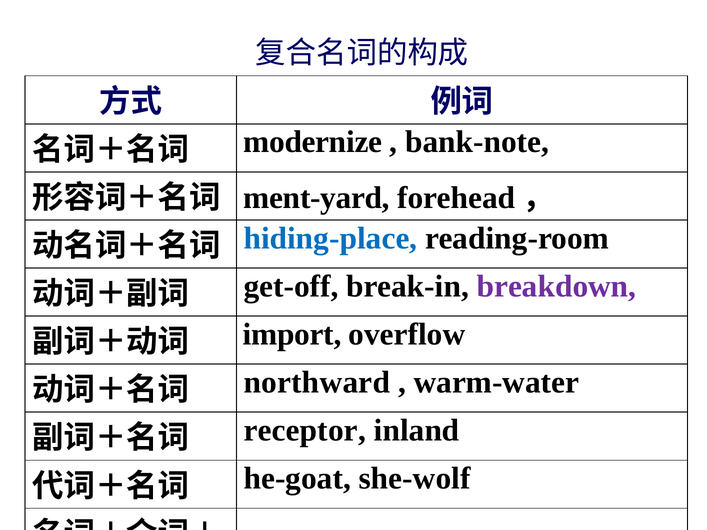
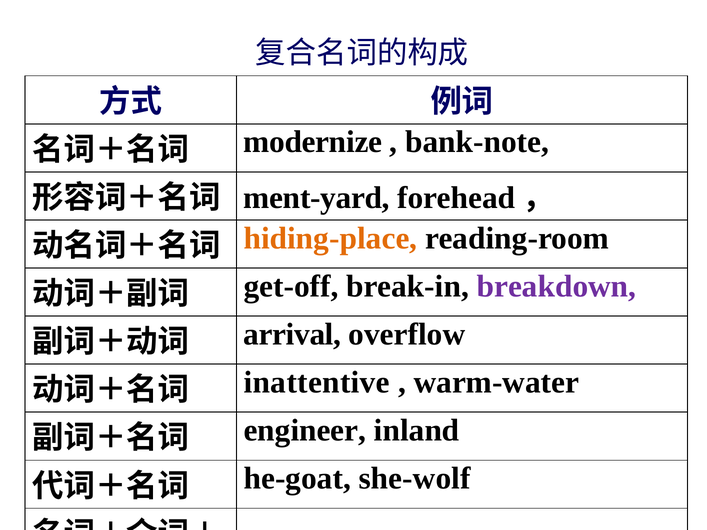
hiding-place colour: blue -> orange (330, 238)
import: import -> arrival (292, 334)
northward: northward -> inattentive (317, 383)
receptor: receptor -> engineer (305, 431)
